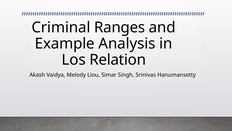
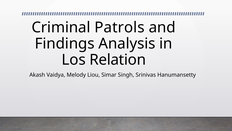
Ranges: Ranges -> Patrols (119, 27)
Example: Example -> Findings (65, 43)
